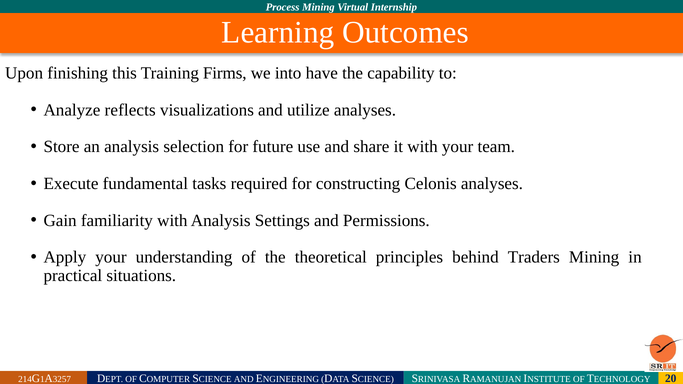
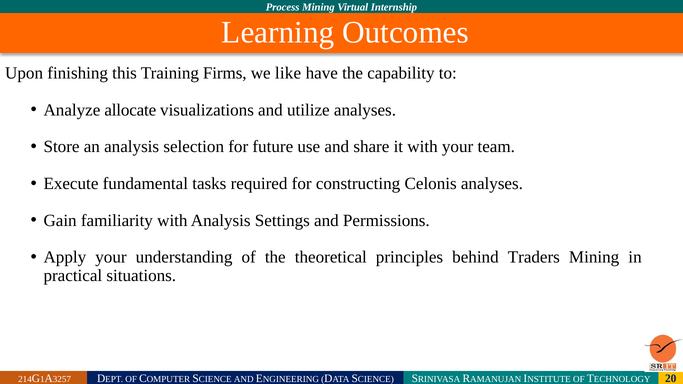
into: into -> like (288, 73)
reflects: reflects -> allocate (130, 110)
